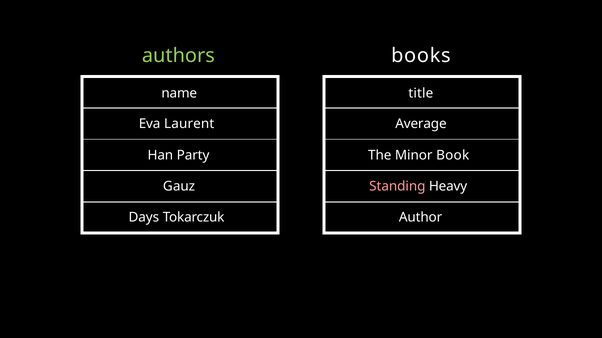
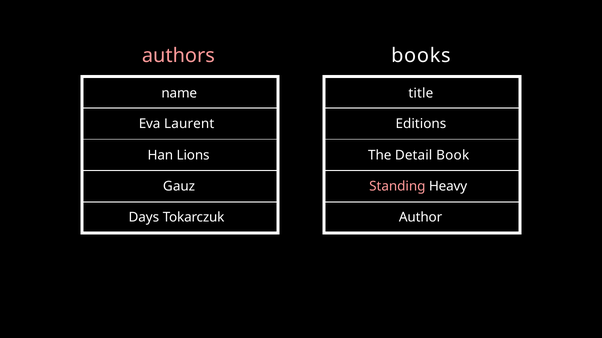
authors colour: light green -> pink (178, 56)
Average: Average -> Editions (421, 124)
Party: Party -> Lions (193, 156)
Minor: Minor -> Detail (414, 156)
